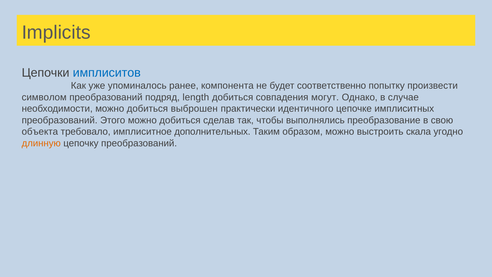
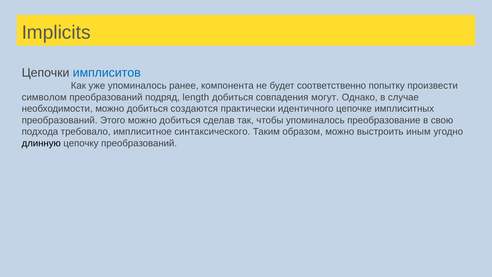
выброшен: выброшен -> создаются (194, 109)
чтобы выполнялись: выполнялись -> упоминалось (315, 120)
объекта: объекта -> подхода (40, 132)
дополнительных: дополнительных -> синтаксического (212, 132)
скала: скала -> иным (418, 132)
длинную colour: orange -> black (41, 143)
